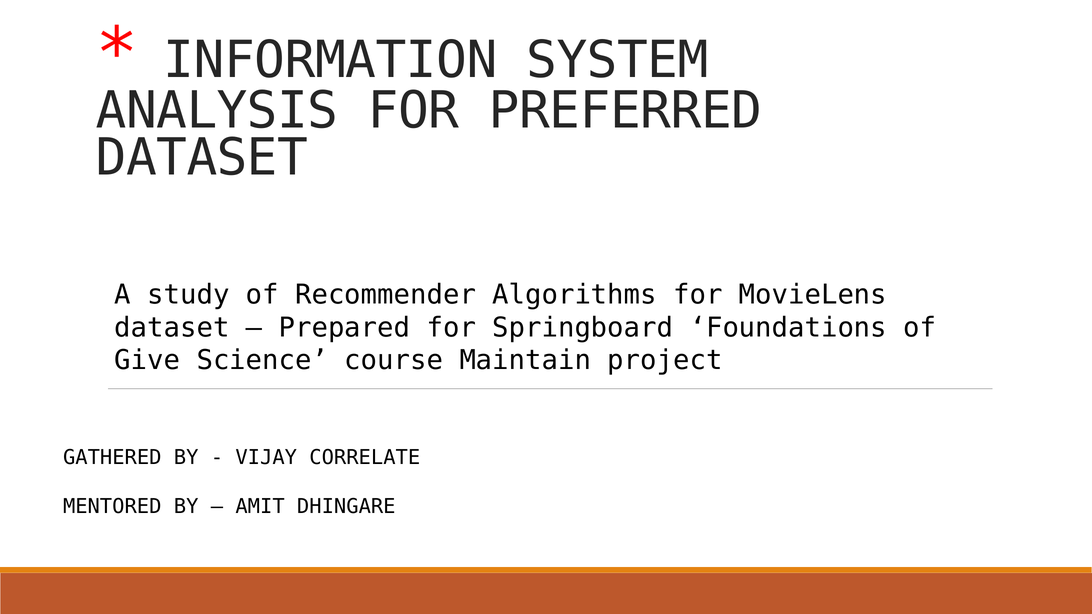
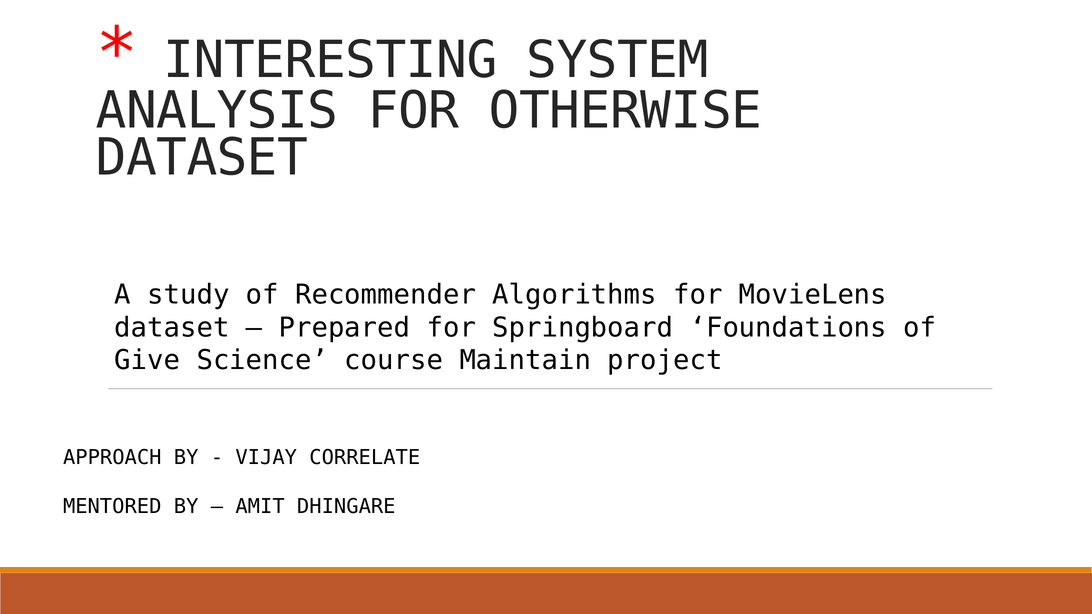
INFORMATION: INFORMATION -> INTERESTING (330, 60)
PREFERRED: PREFERRED -> OTHERWISE (625, 111)
GATHERED: GATHERED -> APPROACH (112, 458)
